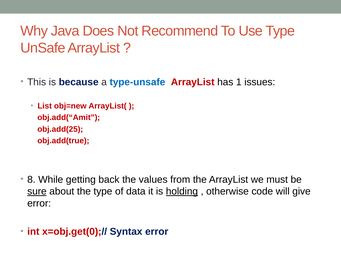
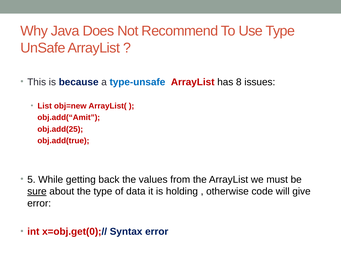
1: 1 -> 8 (239, 82)
8: 8 -> 5 (31, 180)
holding underline: present -> none (182, 192)
